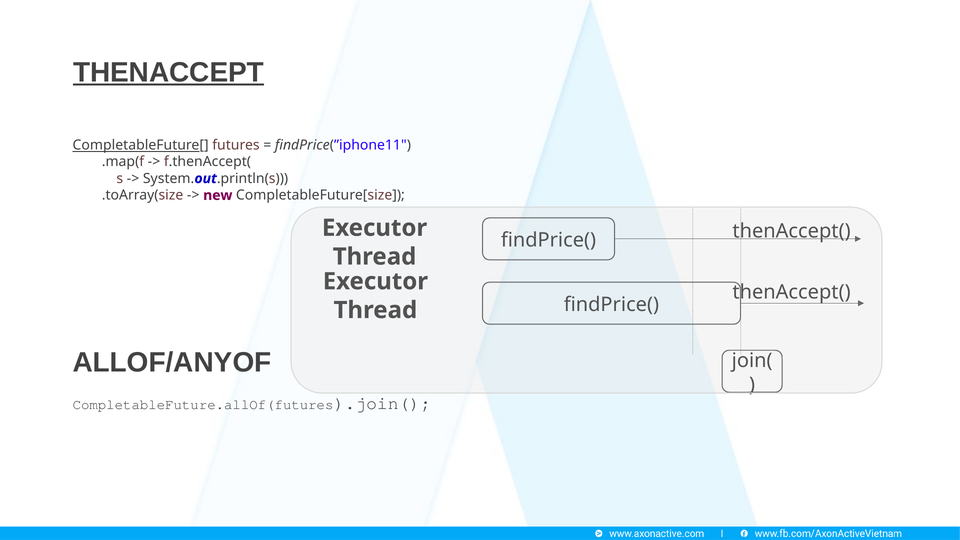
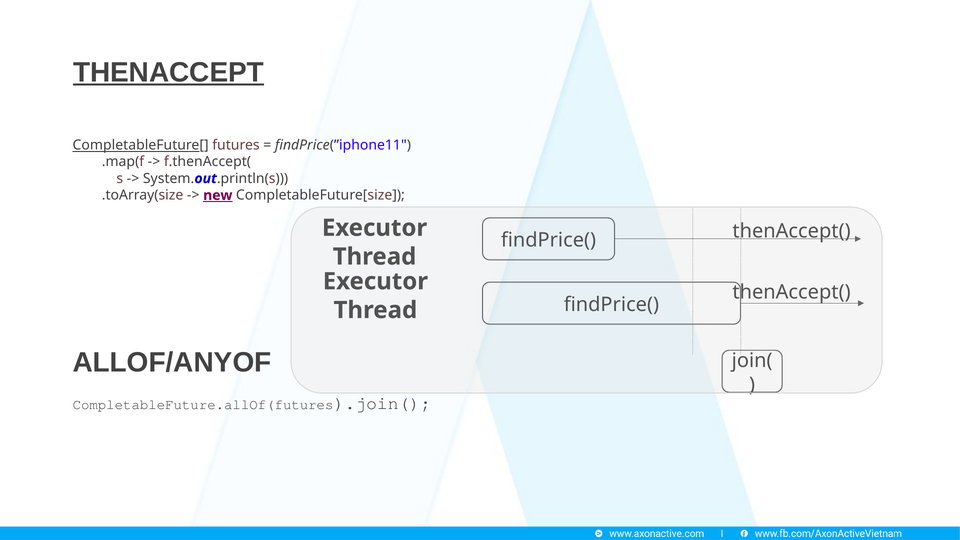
new underline: none -> present (218, 195)
